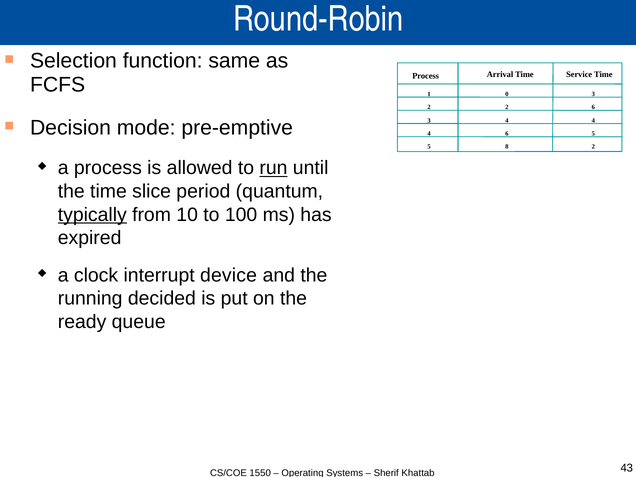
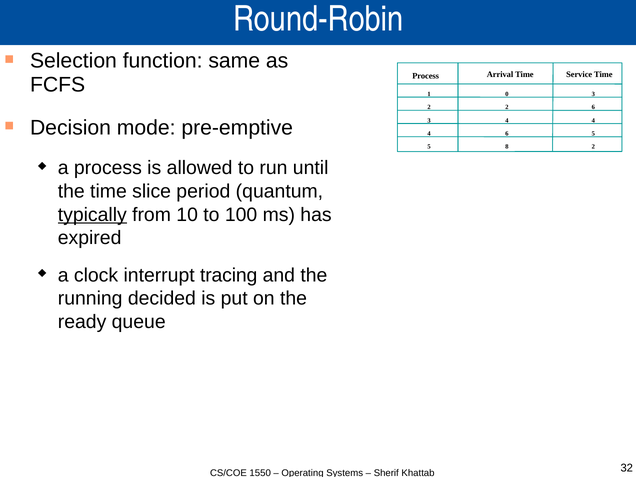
run underline: present -> none (273, 168)
device: device -> tracing (229, 275)
43: 43 -> 32 (627, 468)
